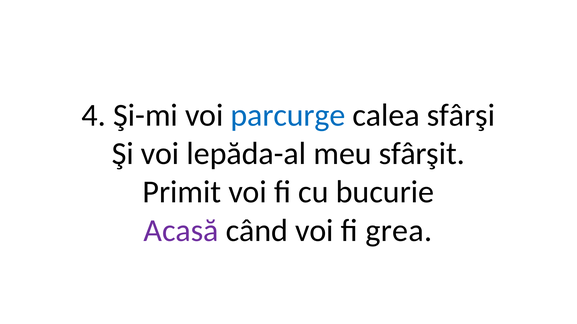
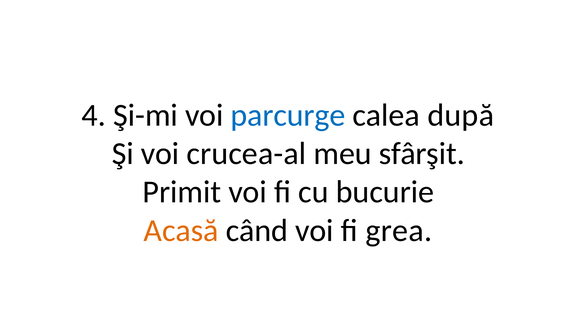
sfârşi: sfârşi -> după (461, 115)
lepăda-al: lepăda-al -> crucea-al (246, 154)
Acasă colour: purple -> orange (181, 231)
